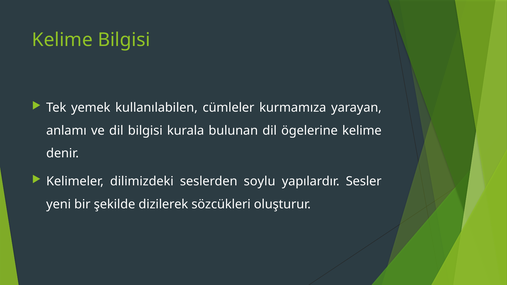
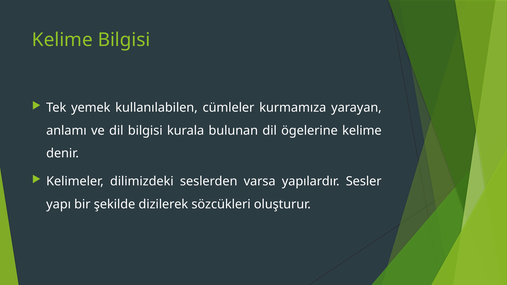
soylu: soylu -> varsa (260, 182)
yeni: yeni -> yapı (59, 204)
